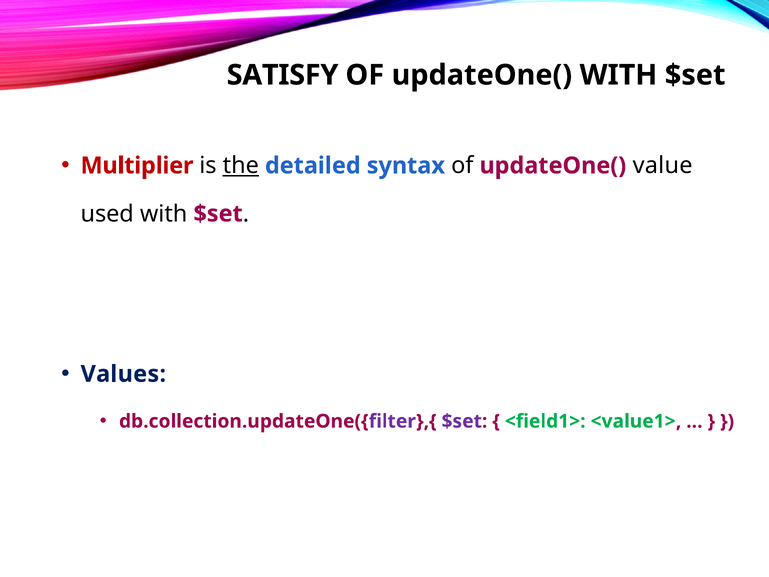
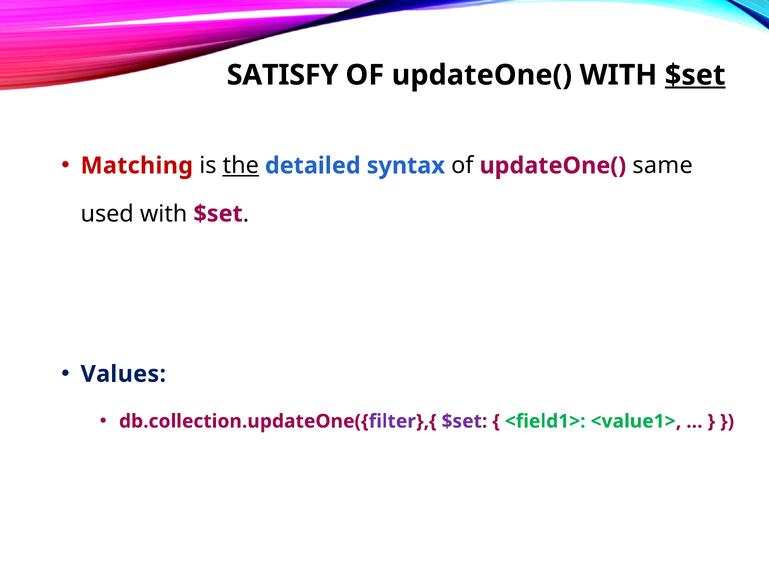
$set underline: none -> present (695, 75)
Multiplier: Multiplier -> Matching (137, 166)
value: value -> same (663, 166)
